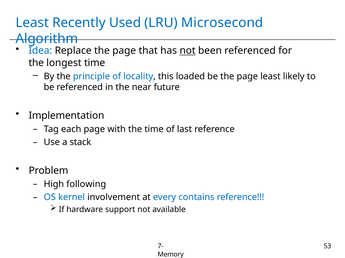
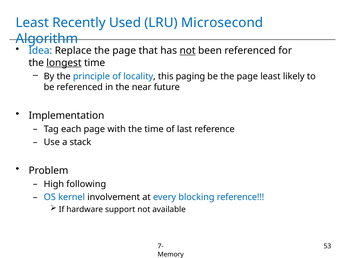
longest underline: none -> present (64, 63)
loaded: loaded -> paging (190, 77)
contains: contains -> blocking (196, 198)
